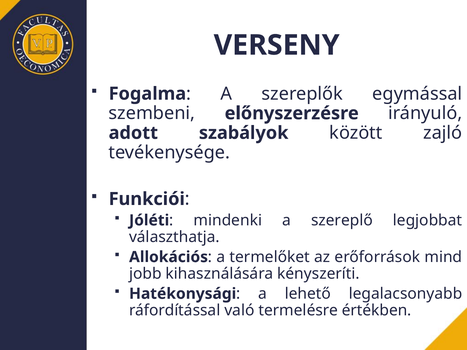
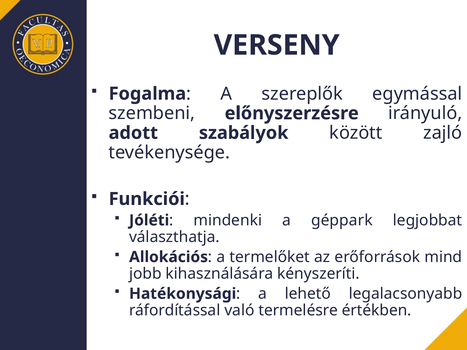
szereplő: szereplő -> géppark (342, 220)
